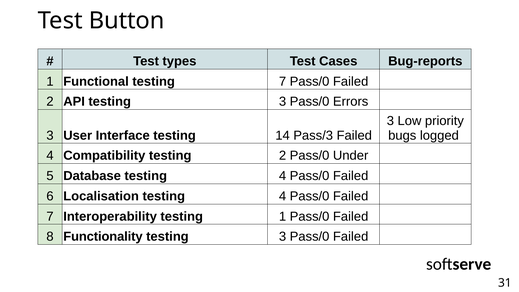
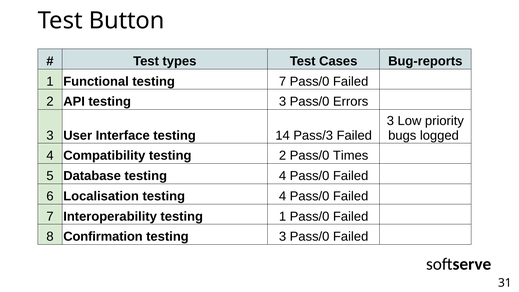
Under: Under -> Times (351, 156)
Functionality: Functionality -> Confirmation (103, 237)
